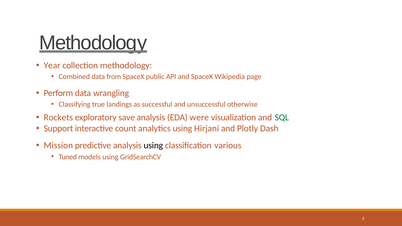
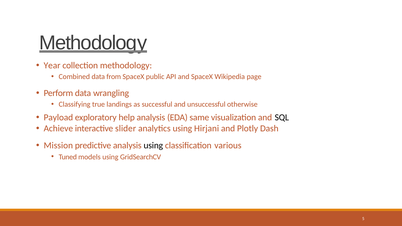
Rockets: Rockets -> Payload (58, 118)
save: save -> help (127, 118)
were: were -> same (199, 118)
SQL colour: green -> black (282, 118)
Support: Support -> Achieve (58, 129)
count: count -> slider (126, 129)
